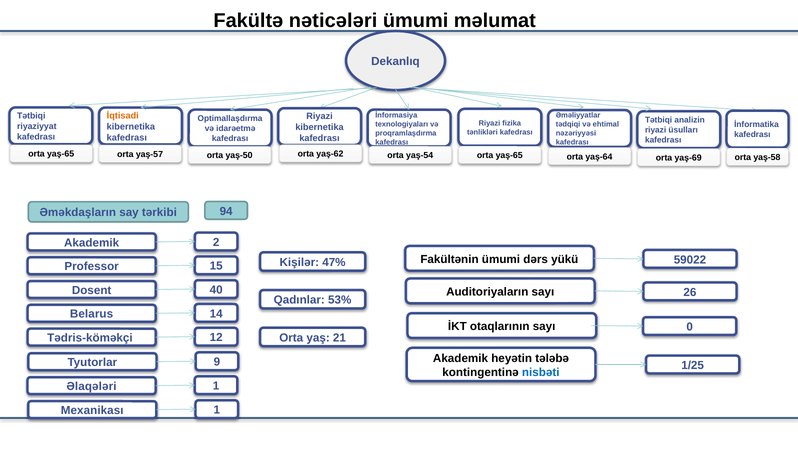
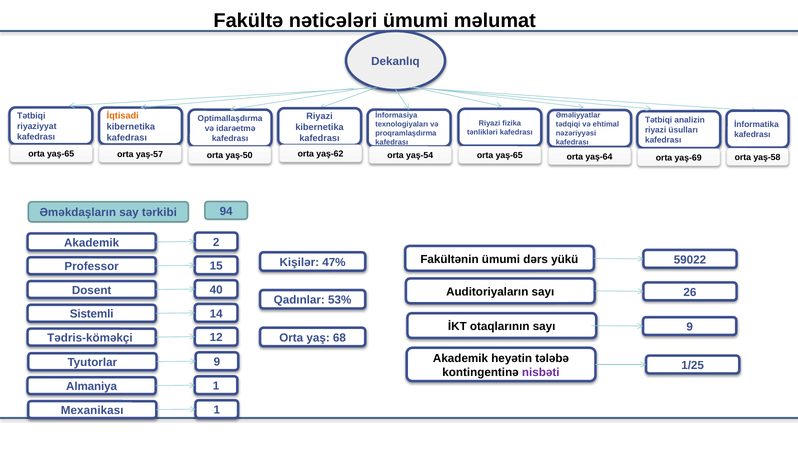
Belarus: Belarus -> Sistemli (92, 314)
sayı 0: 0 -> 9 (690, 327)
21: 21 -> 68 (339, 338)
nisbəti colour: blue -> purple (541, 372)
Əlaqələri: Əlaqələri -> Almaniya (92, 386)
